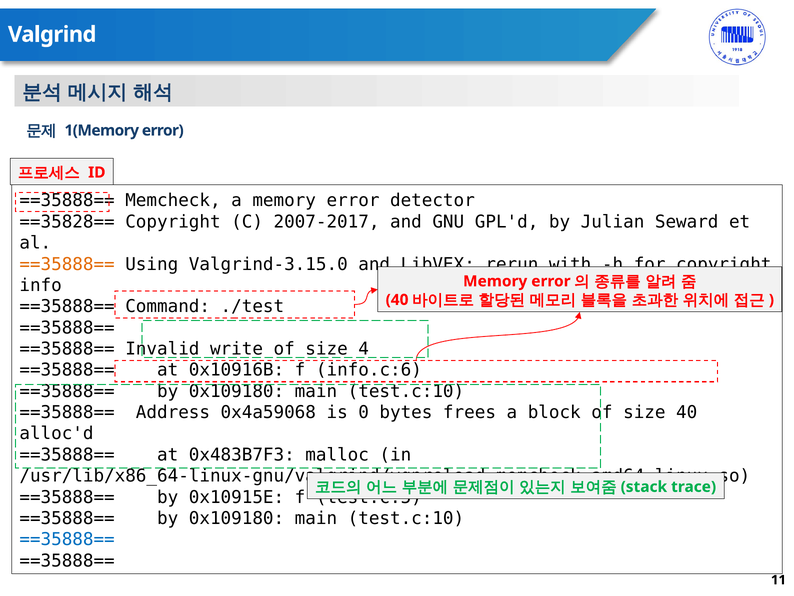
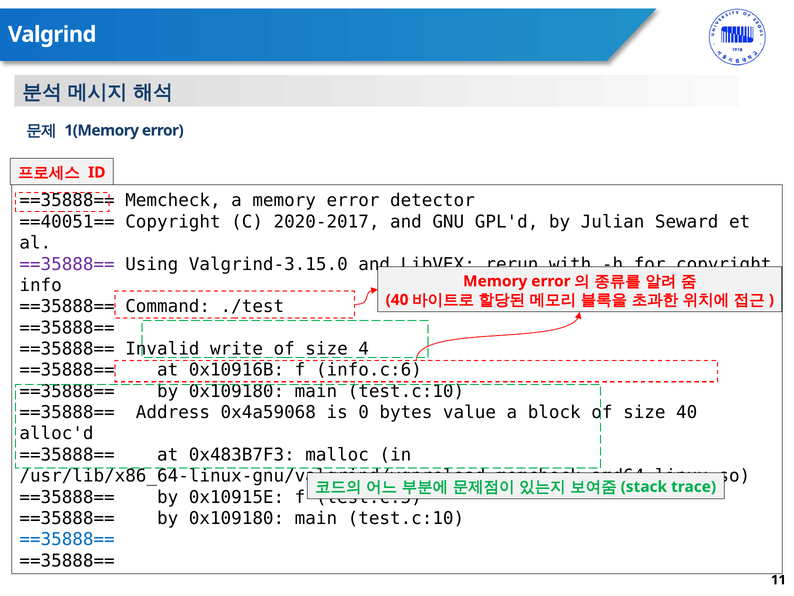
==35828==: ==35828== -> ==40051== (67, 222)
2007-2017: 2007-2017 -> 2020-2017 (327, 222)
==35888== colour: orange -> purple (67, 264)
frees: frees -> value (470, 412)
